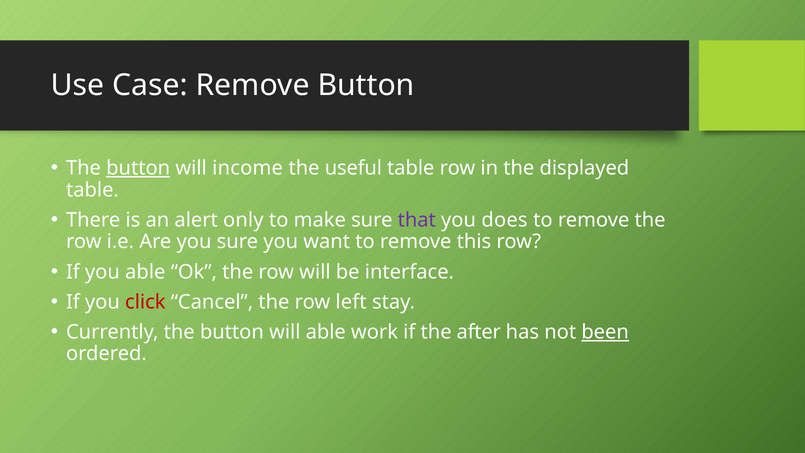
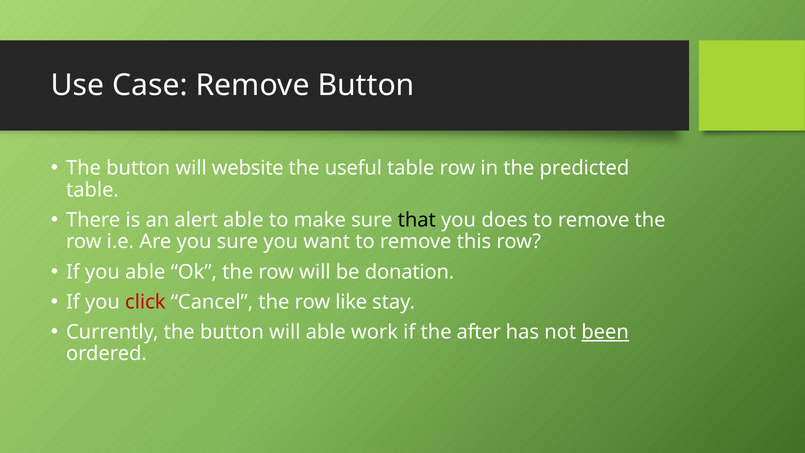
button underline: present -> none (138, 168)
income: income -> website (248, 168)
displayed: displayed -> predicted (584, 168)
alert only: only -> able (243, 220)
that colour: purple -> black (417, 220)
interface: interface -> donation (410, 272)
left: left -> like (351, 302)
